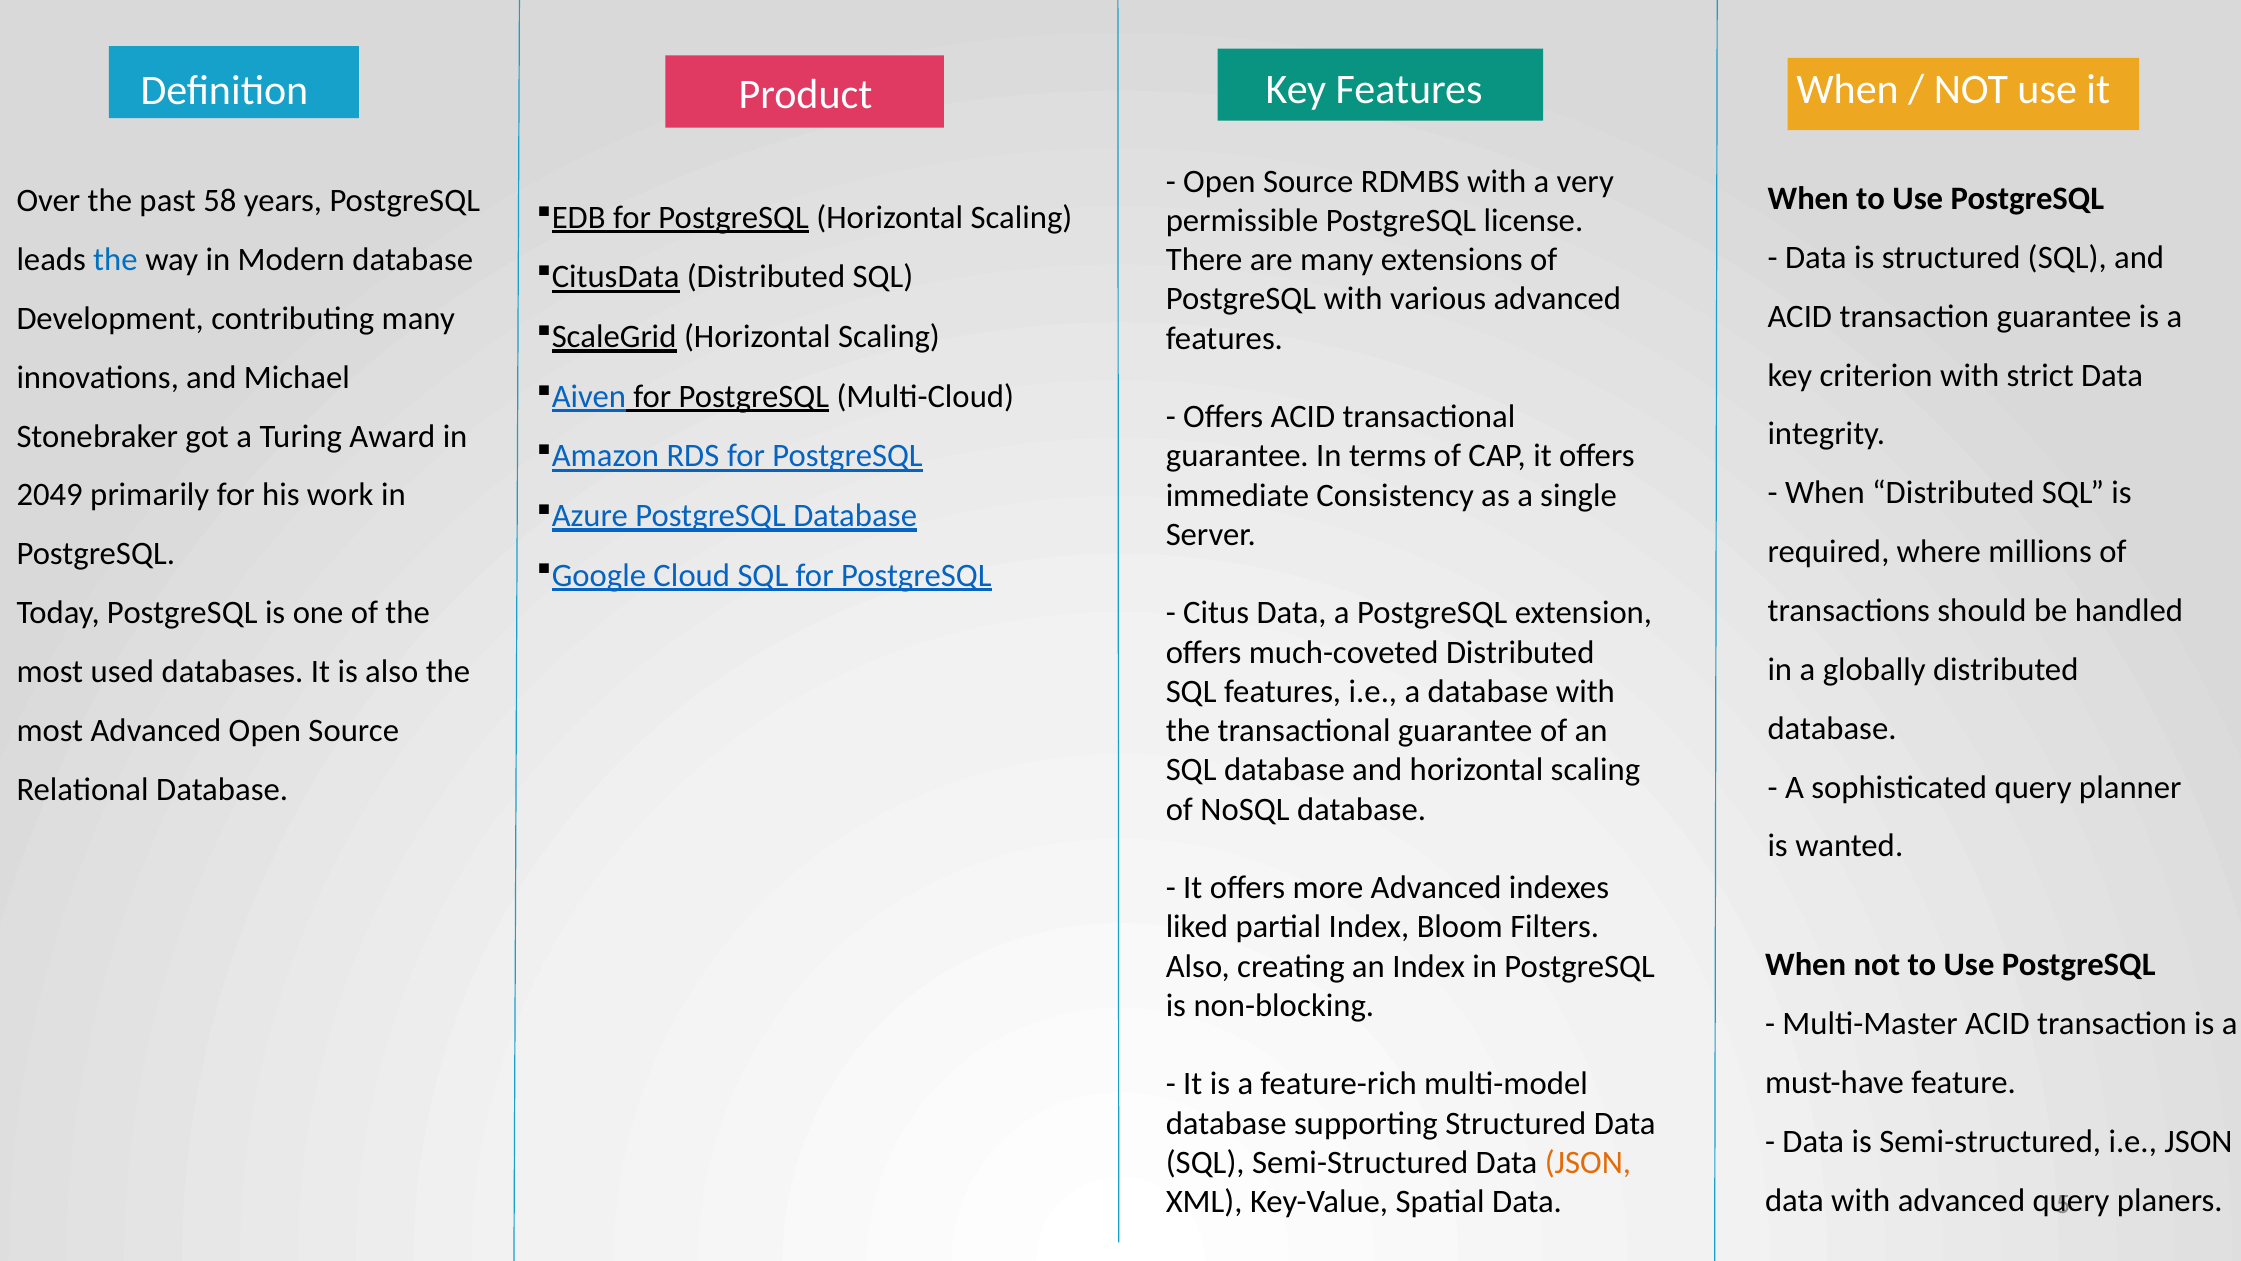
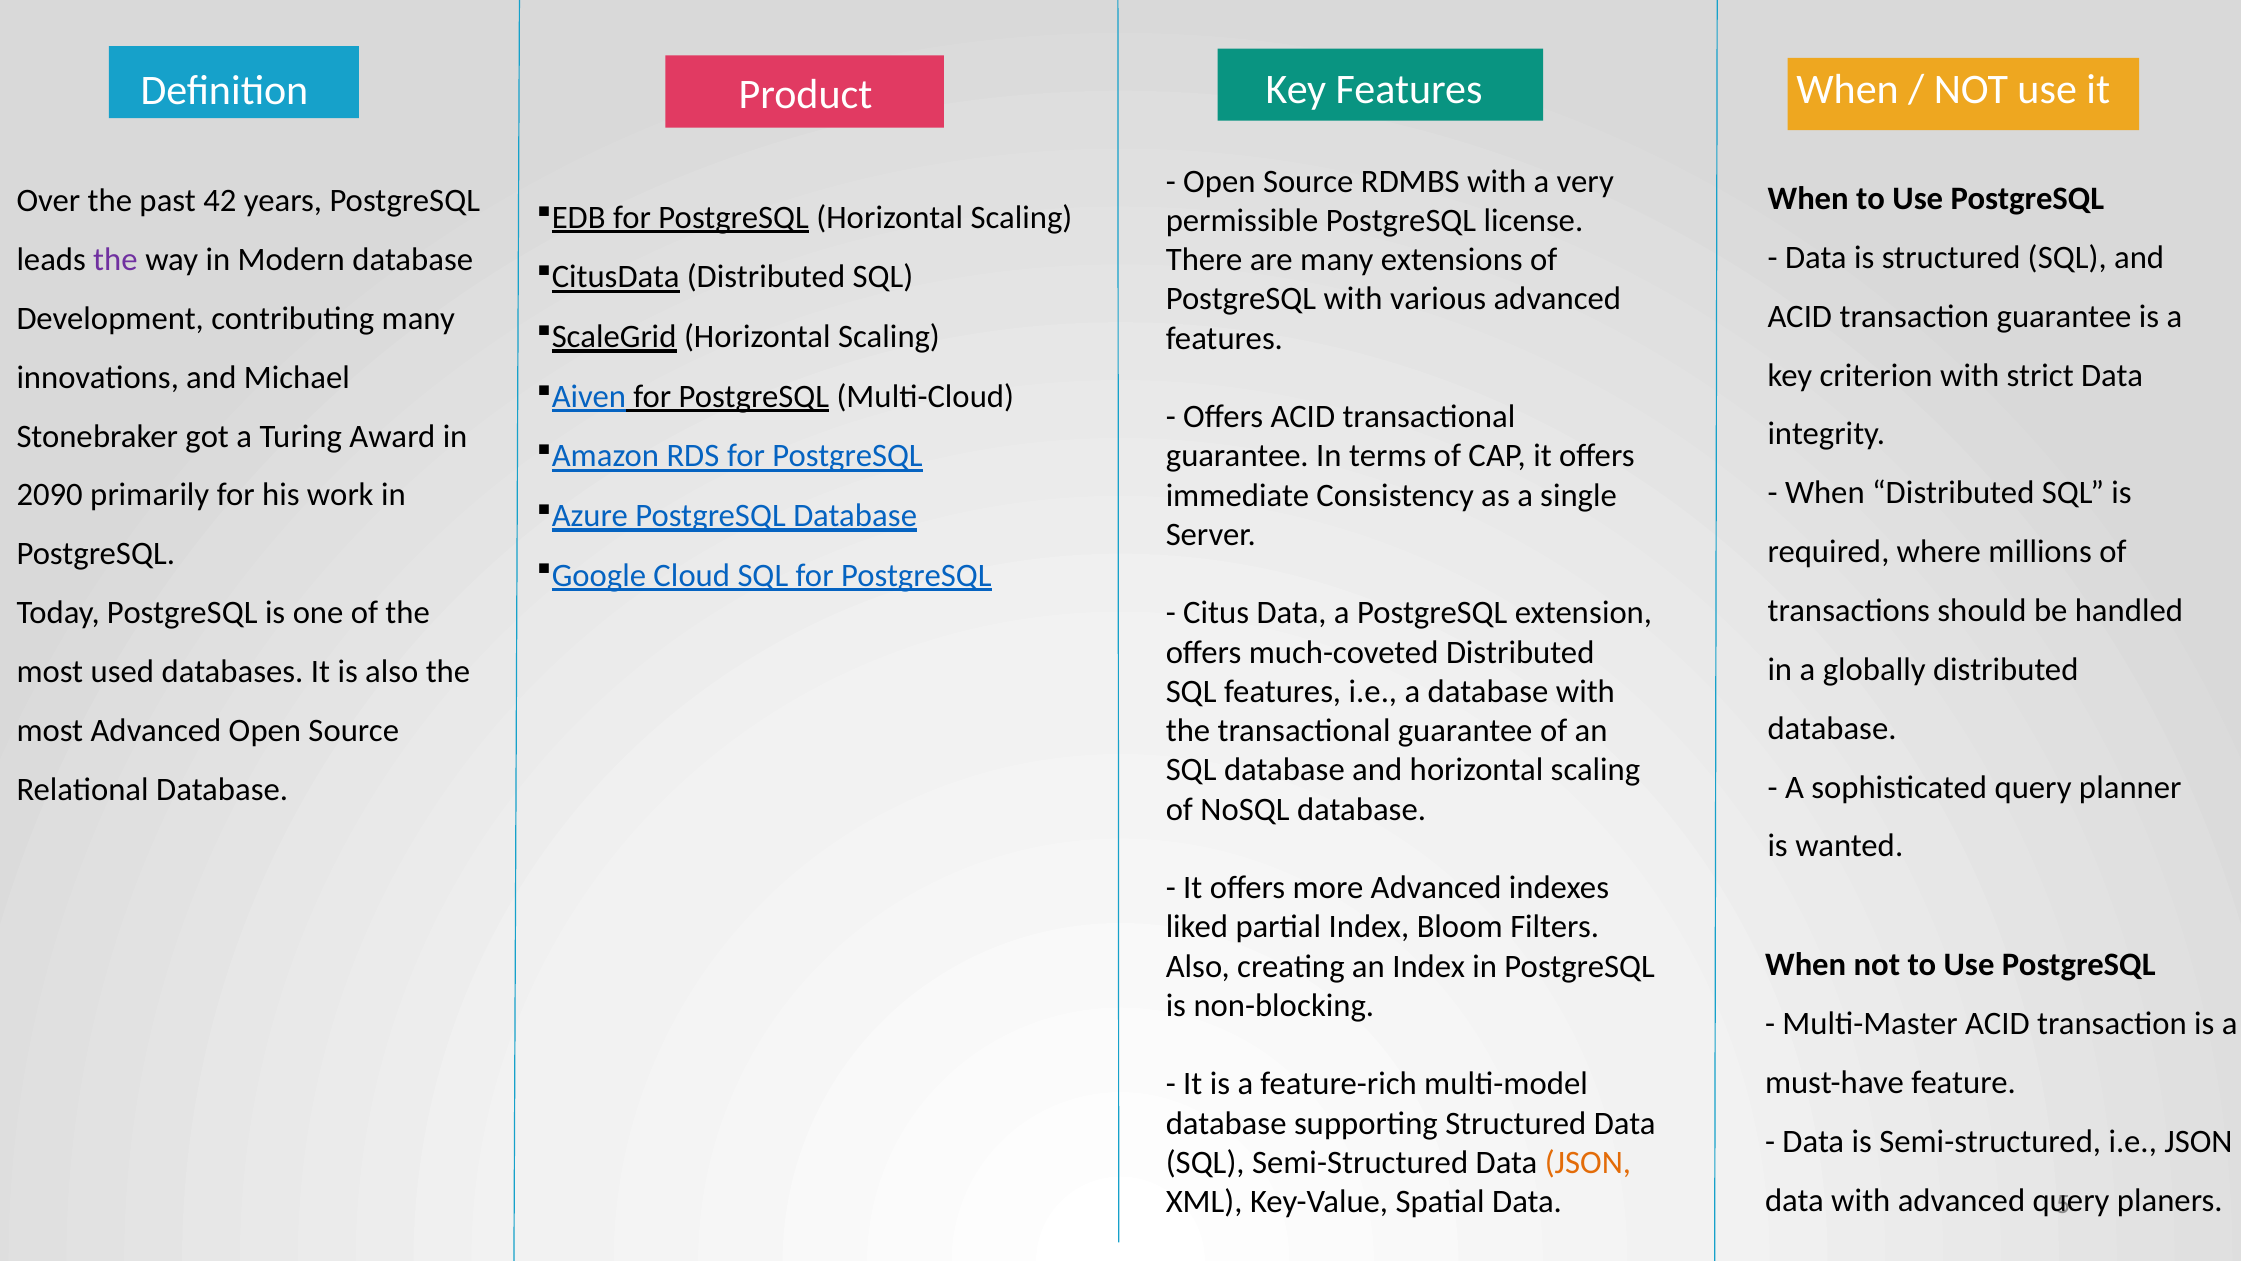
58: 58 -> 42 (220, 201)
the colour: blue -> purple (115, 260)
2049: 2049 -> 2090 (50, 495)
